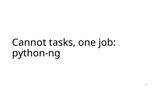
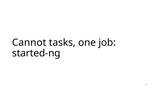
python-ng: python-ng -> started-ng (36, 53)
